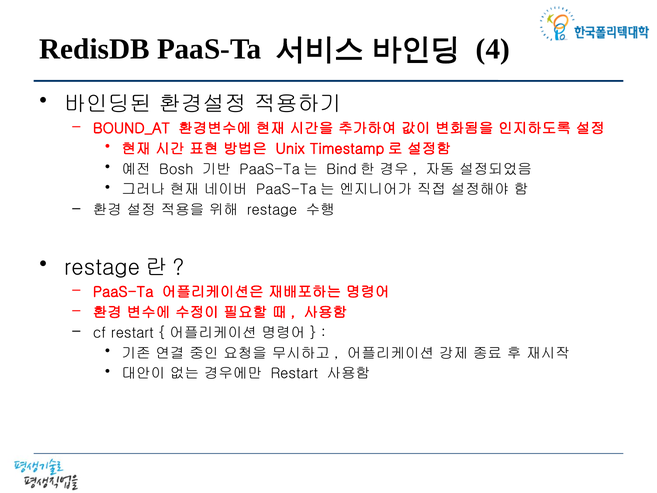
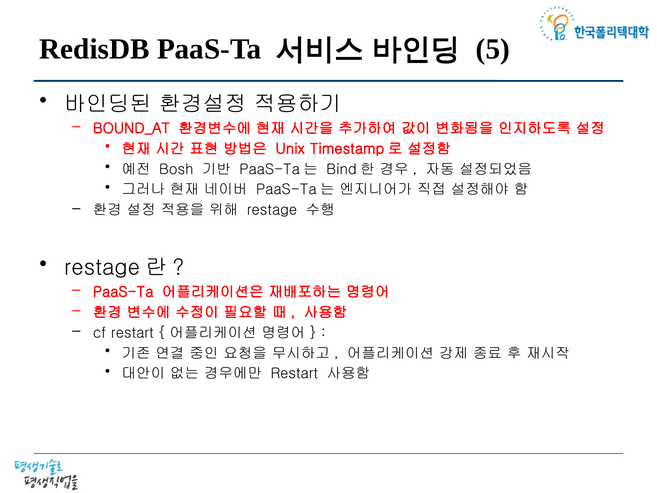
4: 4 -> 5 (493, 49)
